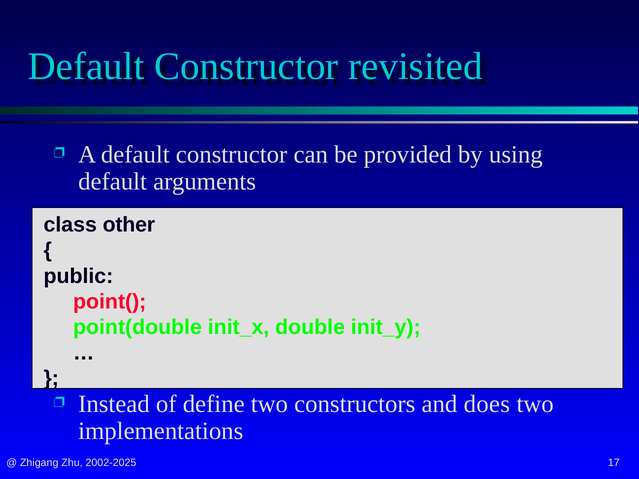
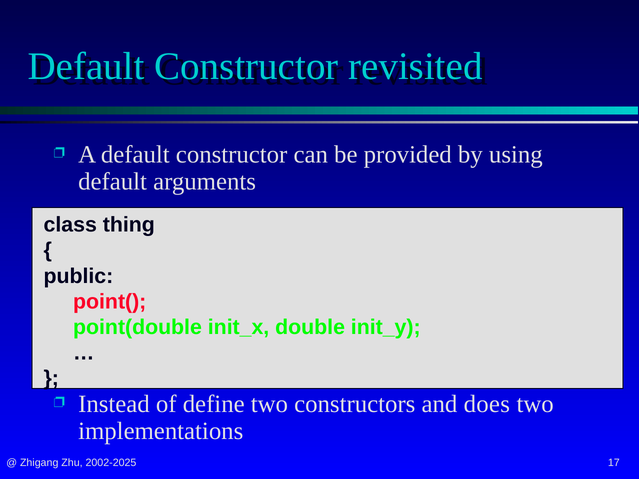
other: other -> thing (129, 225)
